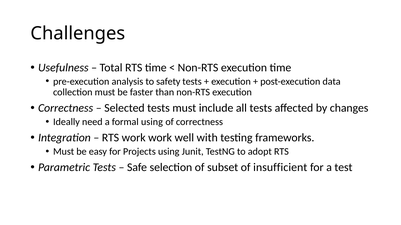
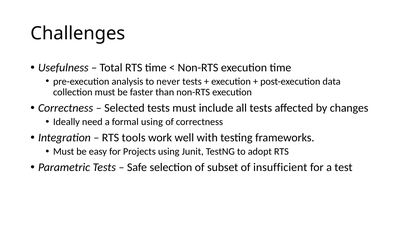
safety: safety -> never (168, 82)
RTS work: work -> tools (134, 138)
